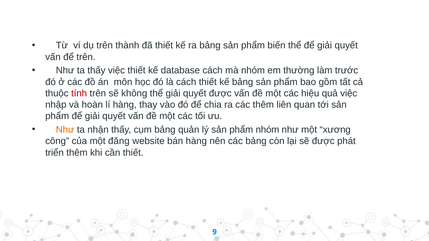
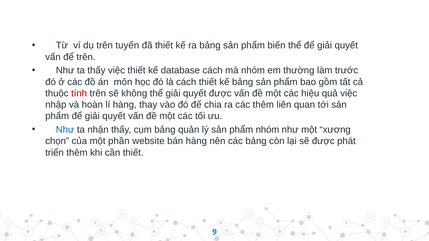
thành: thành -> tuyến (127, 46)
Như colour: orange -> blue (65, 130)
công: công -> chọn (57, 141)
đăng: đăng -> phần (119, 141)
